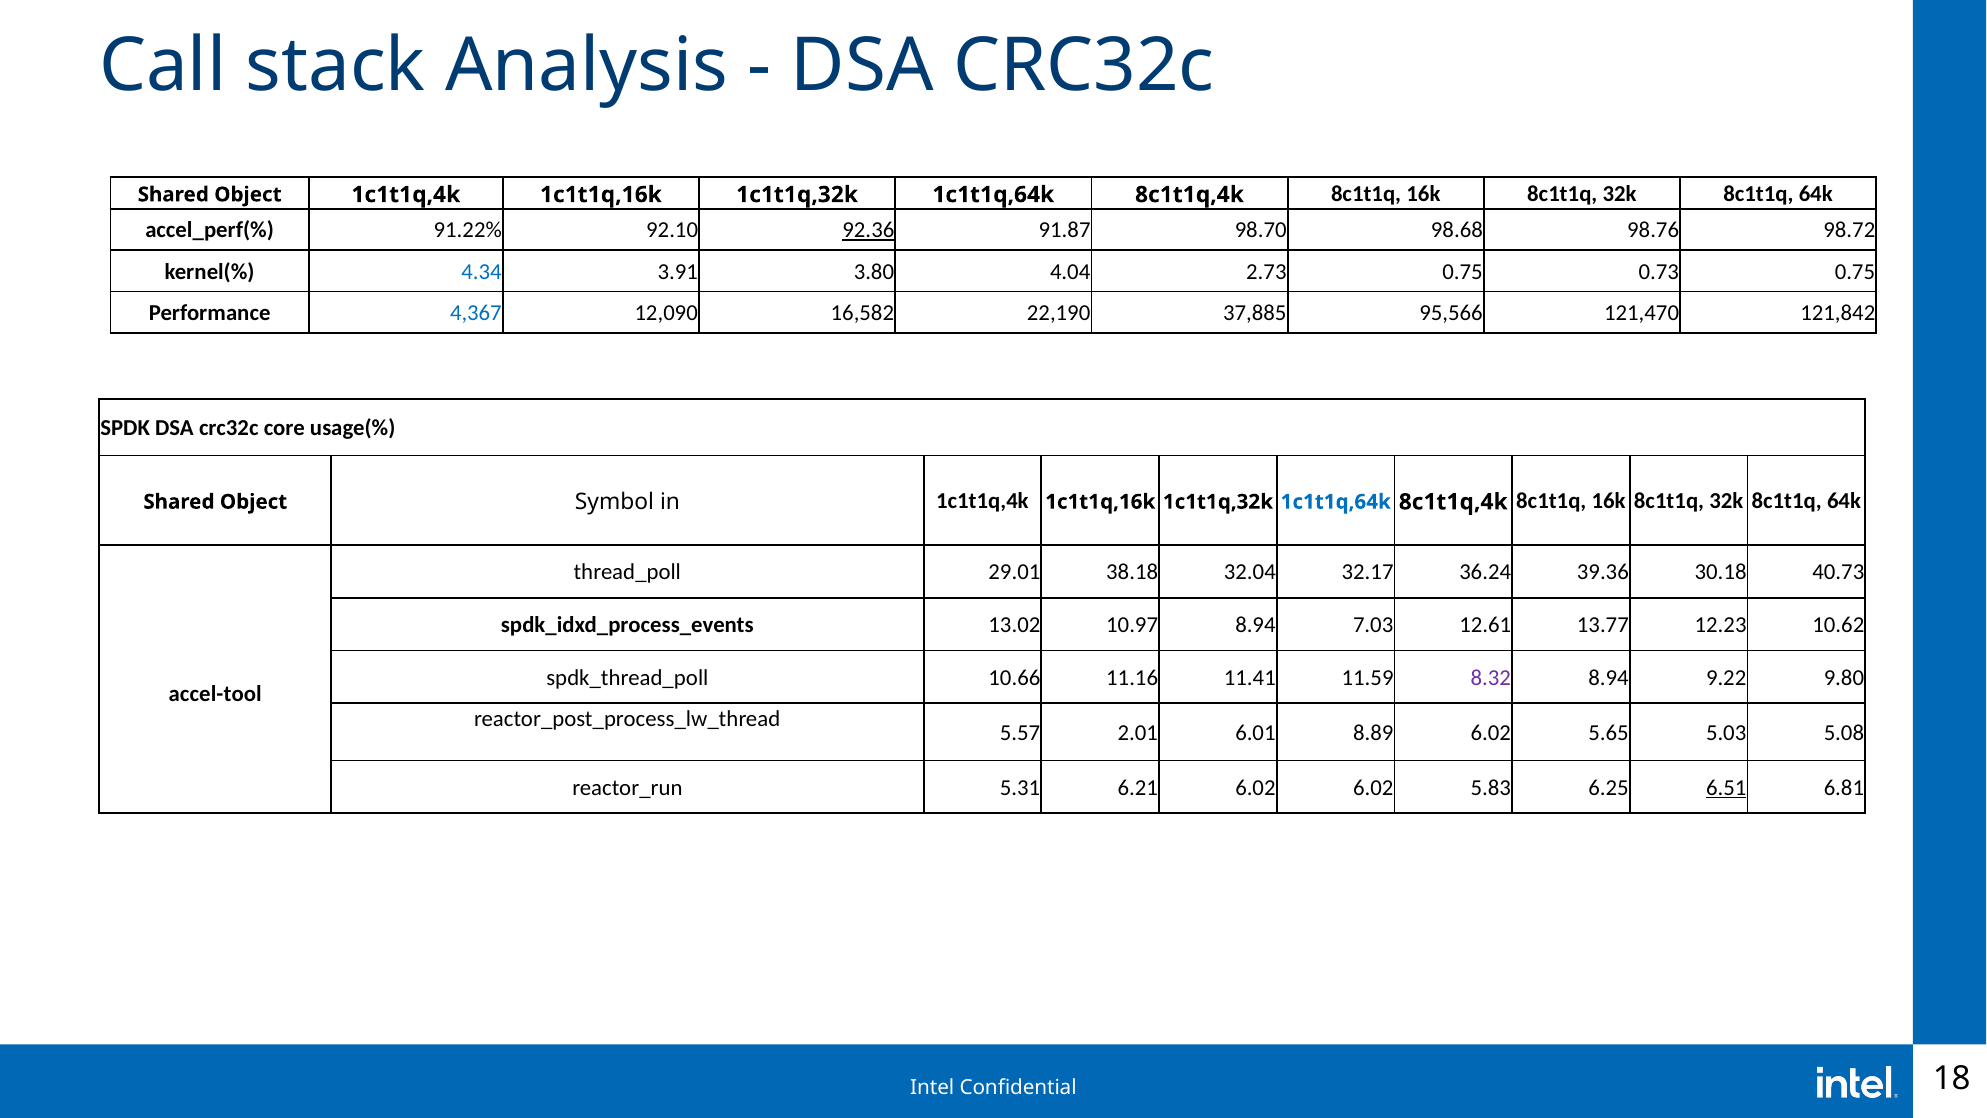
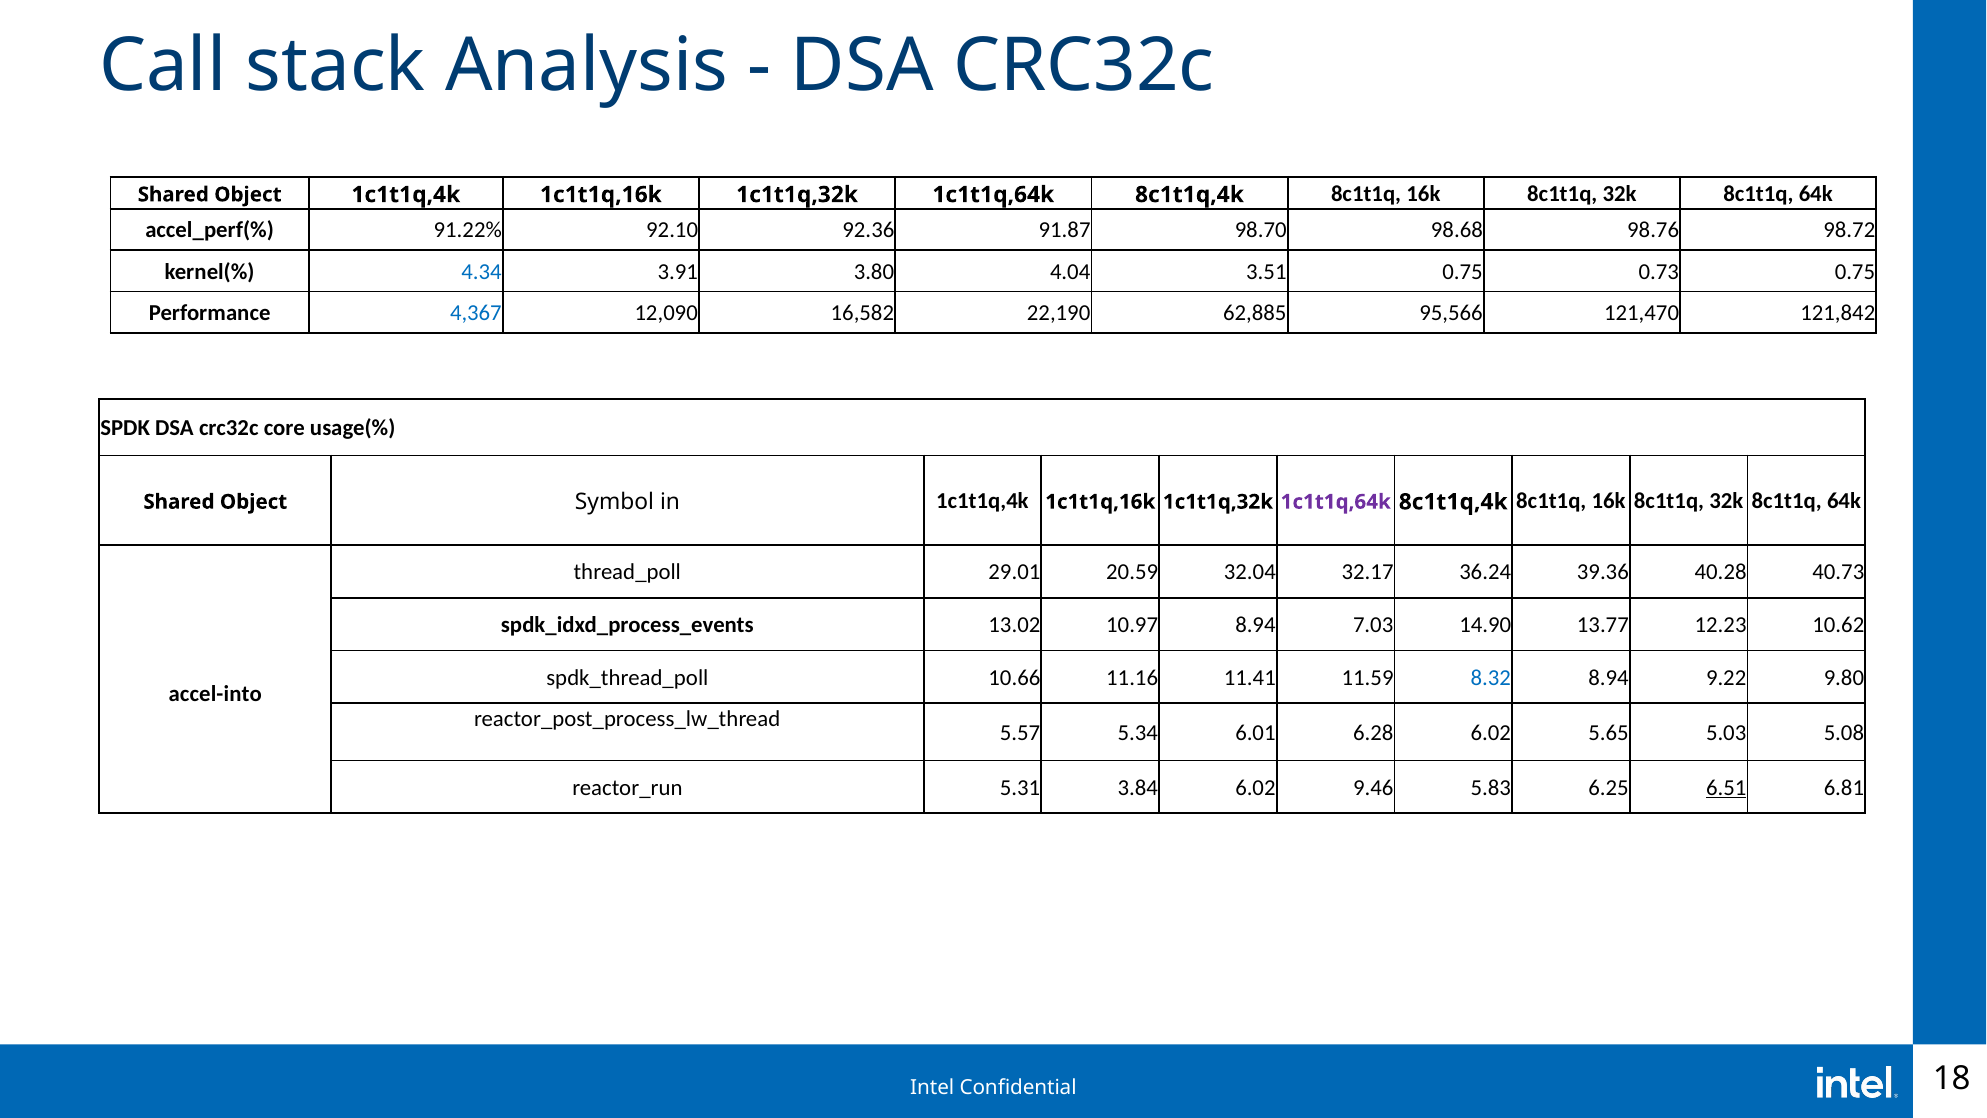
92.36 underline: present -> none (868, 230)
2.73: 2.73 -> 3.51 (1266, 272)
37,885: 37,885 -> 62,885 (1255, 313)
1c1t1q,64k colour: blue -> purple (1336, 502)
38.18: 38.18 -> 20.59 (1132, 572)
30.18: 30.18 -> 40.28 (1721, 572)
12.61: 12.61 -> 14.90 (1485, 625)
8.32 colour: purple -> blue (1491, 677)
accel-tool: accel-tool -> accel-into (215, 694)
2.01: 2.01 -> 5.34 (1138, 732)
8.89: 8.89 -> 6.28 (1373, 732)
6.21: 6.21 -> 3.84 (1138, 787)
6.02 6.02: 6.02 -> 9.46 (1373, 787)
